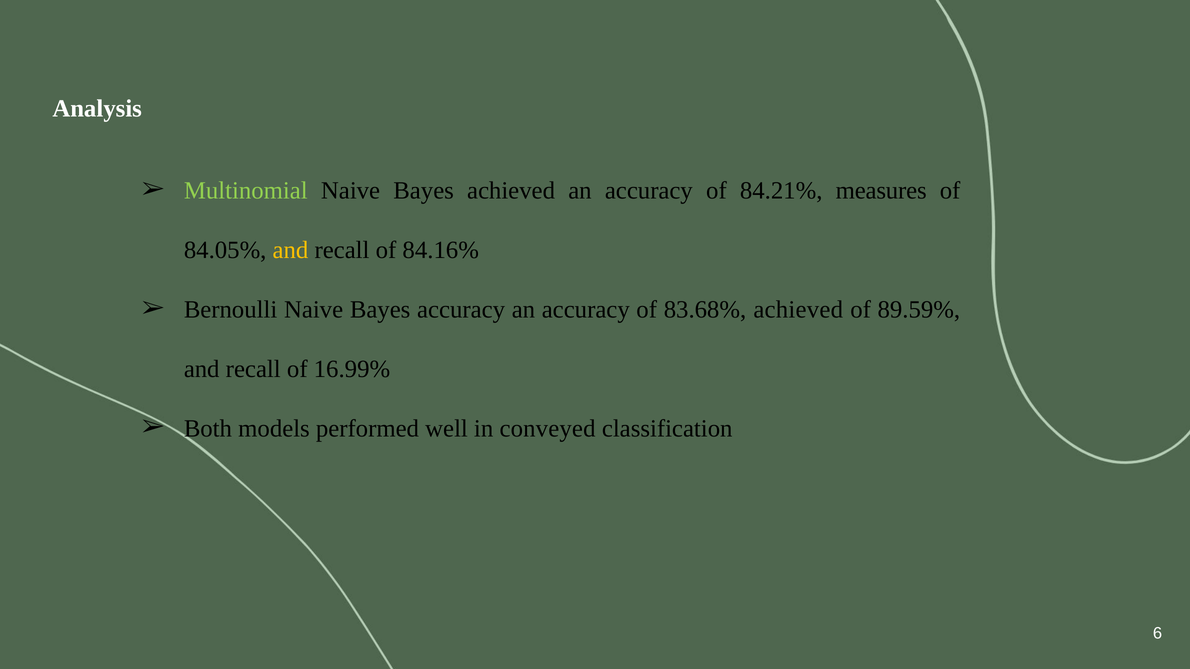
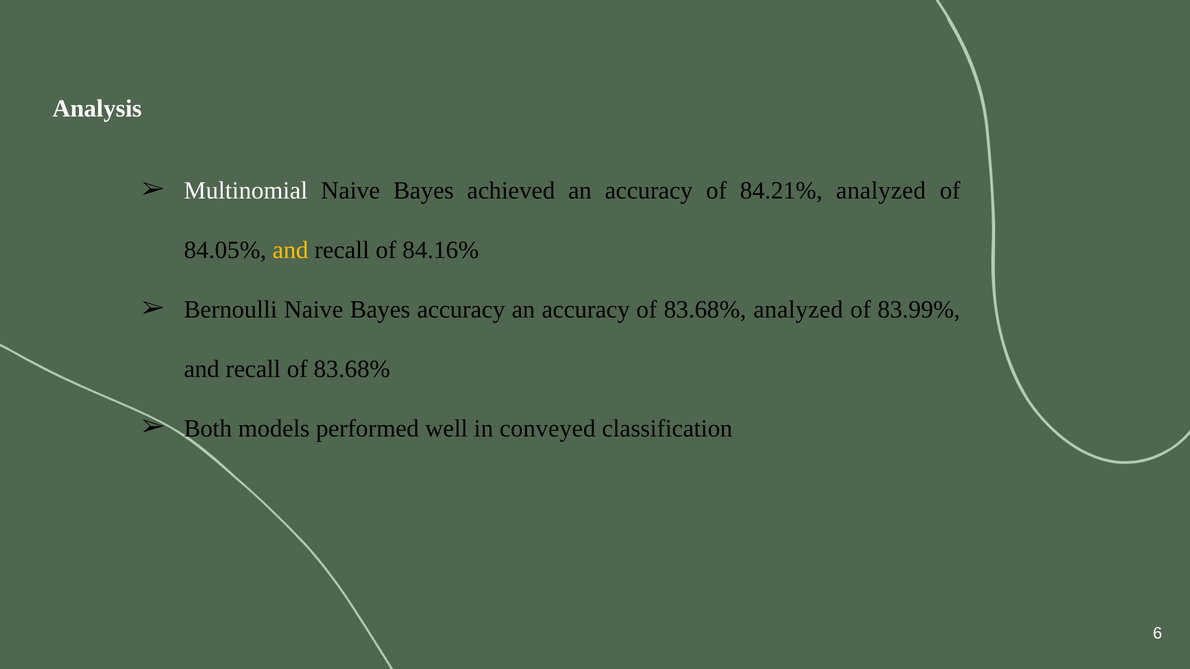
Multinomial colour: light green -> white (246, 191)
84.21% measures: measures -> analyzed (881, 191)
83.68% achieved: achieved -> analyzed (798, 310)
89.59%: 89.59% -> 83.99% (919, 310)
recall of 16.99%: 16.99% -> 83.68% (352, 369)
